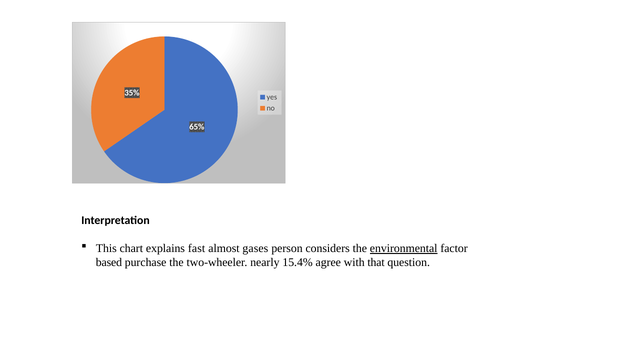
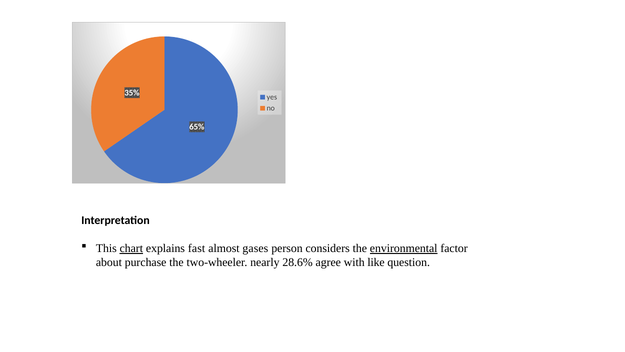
chart underline: none -> present (131, 248)
based: based -> about (109, 262)
15.4%: 15.4% -> 28.6% (298, 262)
that: that -> like (376, 262)
